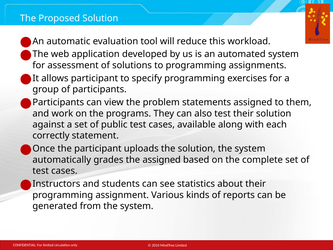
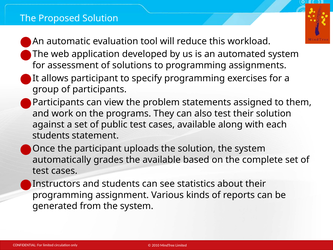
correctly: correctly -> students (51, 136)
the assigned: assigned -> available (162, 160)
